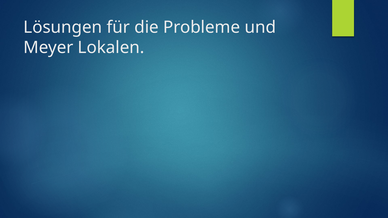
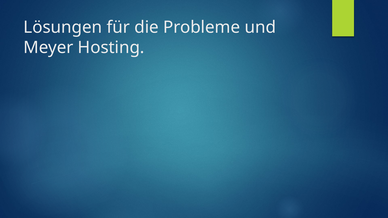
Lokalen: Lokalen -> Hosting (111, 48)
